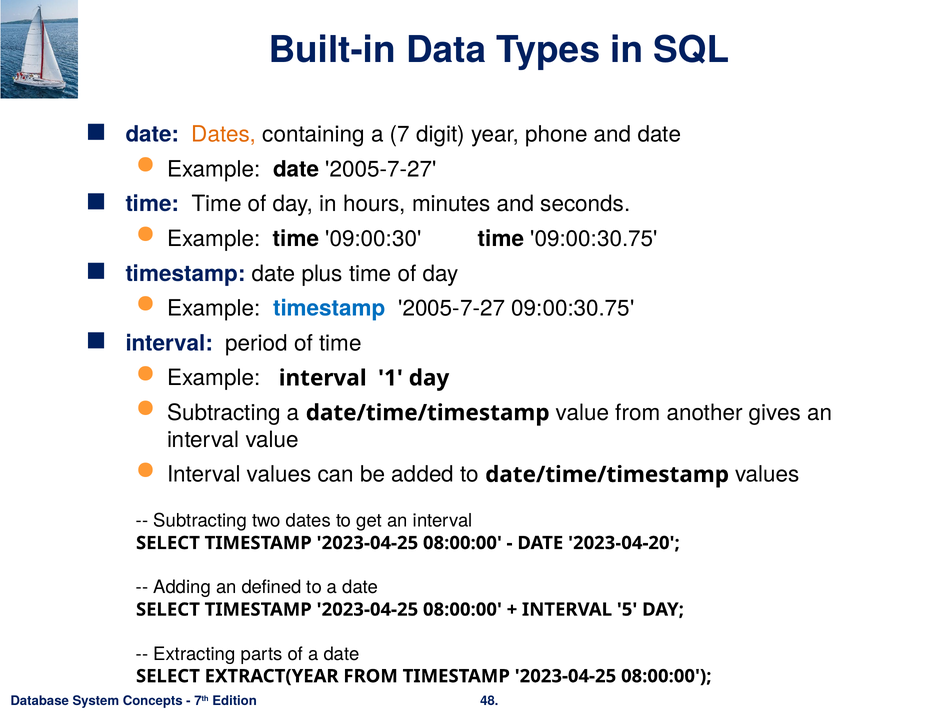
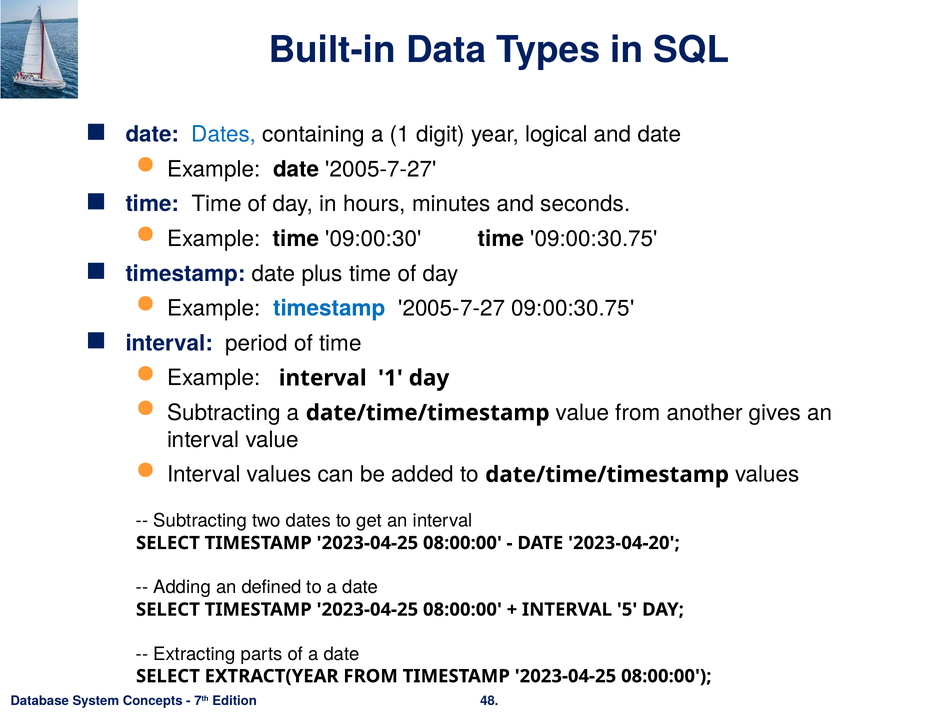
Dates colour: orange -> blue (224, 134)
a 7: 7 -> 1 (400, 134)
phone: phone -> logical (557, 134)
